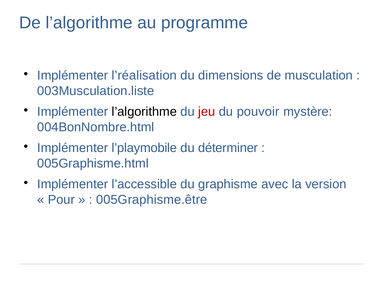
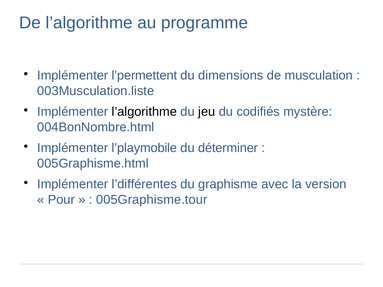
l’réalisation: l’réalisation -> l’permettent (144, 76)
jeu colour: red -> black (207, 112)
pouvoir: pouvoir -> codifiés (258, 112)
l’accessible: l’accessible -> l’différentes (144, 184)
005Graphisme.être: 005Graphisme.être -> 005Graphisme.tour (152, 200)
